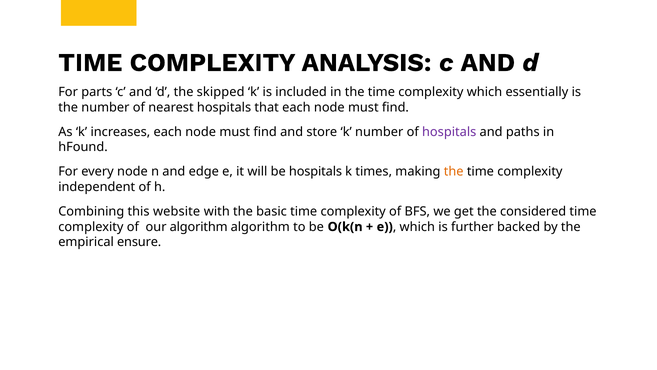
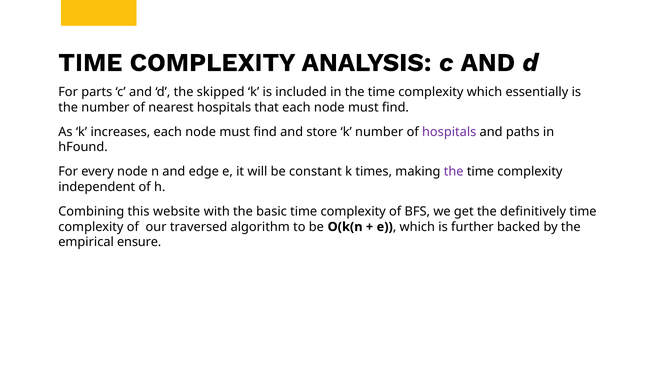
be hospitals: hospitals -> constant (315, 171)
the colour: orange -> purple (454, 171)
considered: considered -> definitively (533, 211)
our algorithm: algorithm -> traversed (199, 227)
